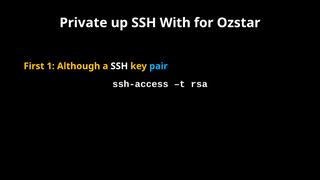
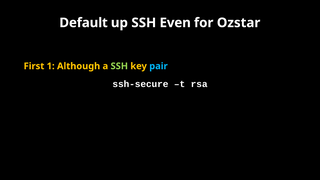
Private: Private -> Default (84, 23)
With: With -> Even (175, 23)
SSH colour: white -> light green (119, 66)
ssh-access: ssh-access -> ssh-secure (140, 84)
